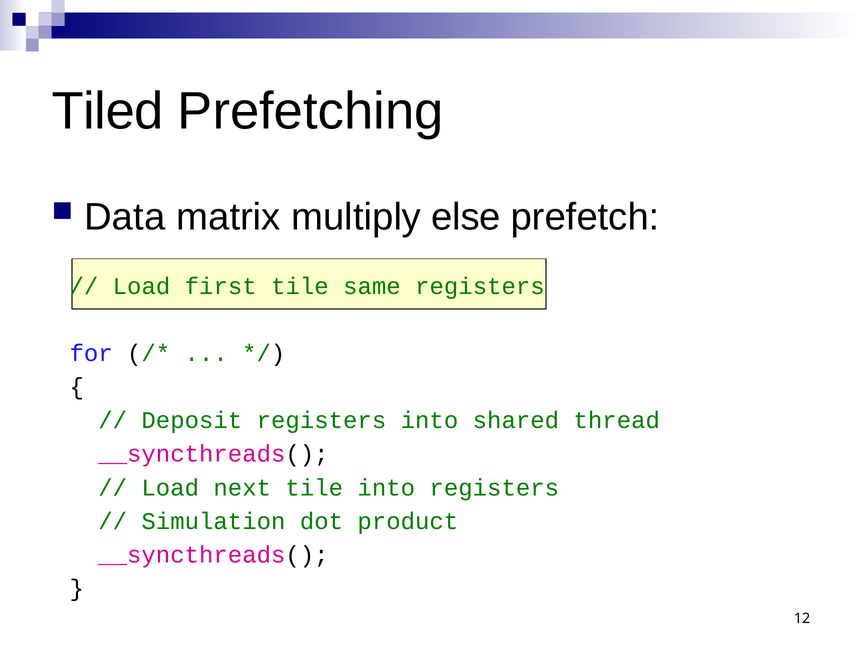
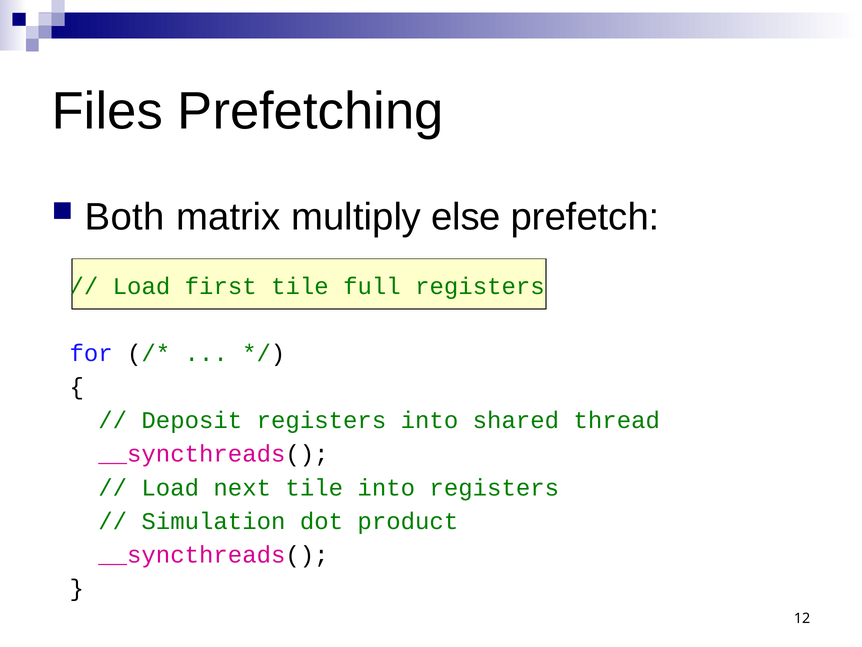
Tiled: Tiled -> Files (107, 111)
Data: Data -> Both (125, 217)
same: same -> full (372, 286)
